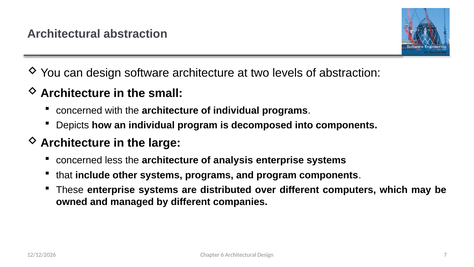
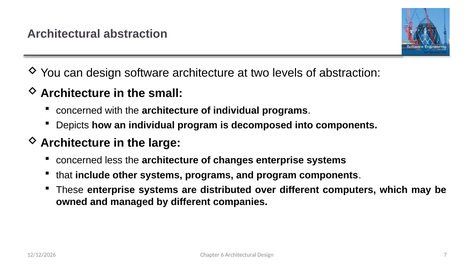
analysis: analysis -> changes (233, 160)
